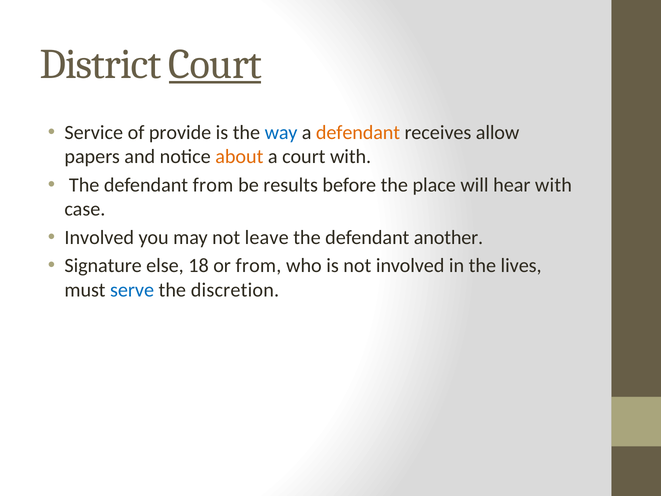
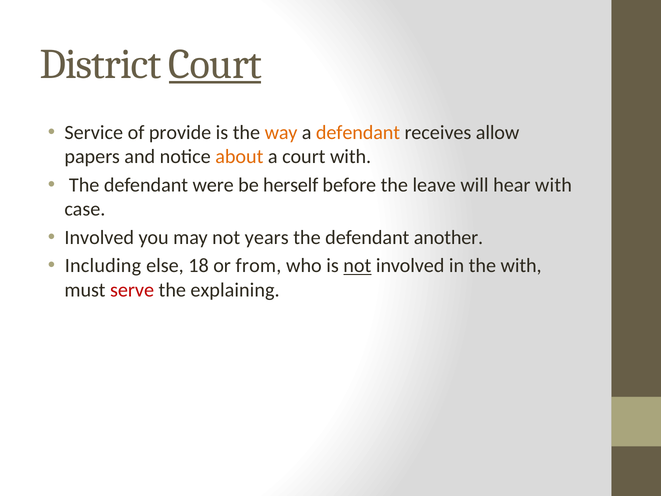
way colour: blue -> orange (281, 132)
defendant from: from -> were (213, 185)
results: results -> herself (291, 185)
place: place -> leave (434, 185)
leave: leave -> years (267, 237)
Signature: Signature -> Including (103, 266)
not underline: none -> present (357, 266)
the lives: lives -> with (521, 266)
serve colour: blue -> red (132, 290)
discretion: discretion -> explaining (235, 290)
